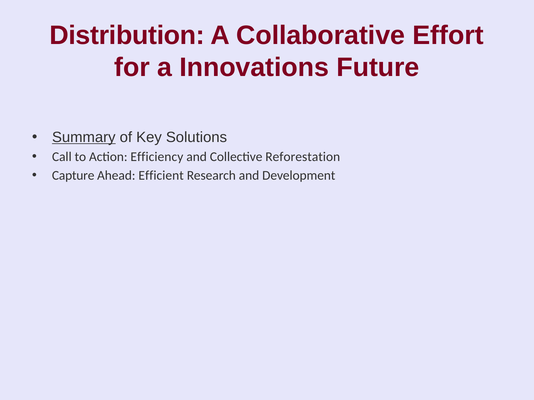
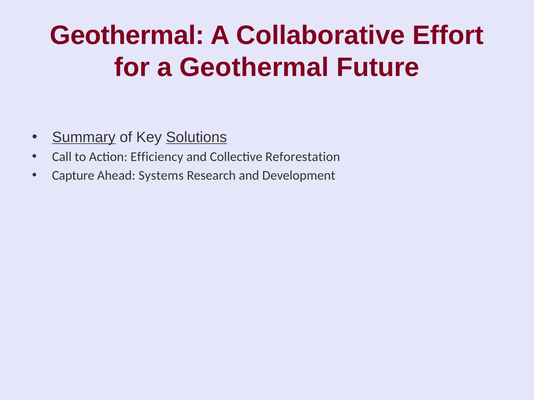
Distribution: Distribution -> Geothermal (127, 35)
a Innovations: Innovations -> Geothermal (254, 67)
Solutions underline: none -> present (196, 138)
Efficient: Efficient -> Systems (161, 176)
